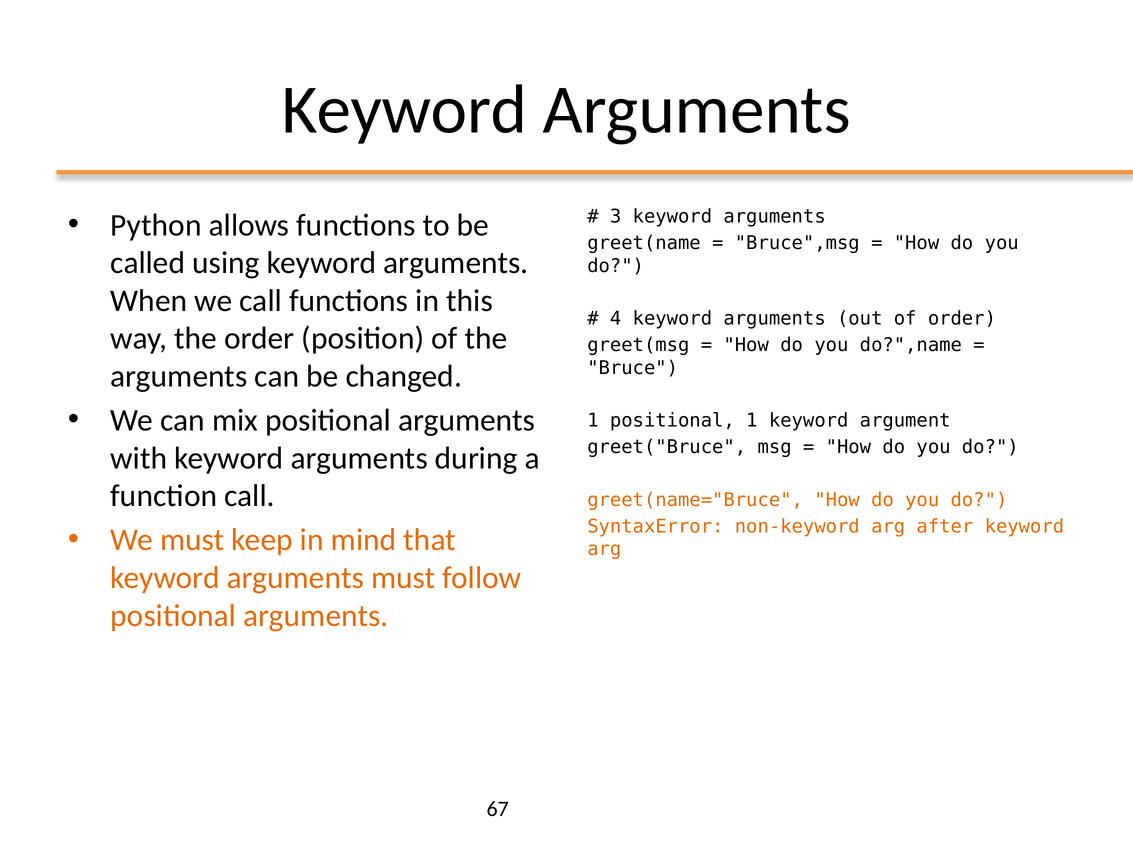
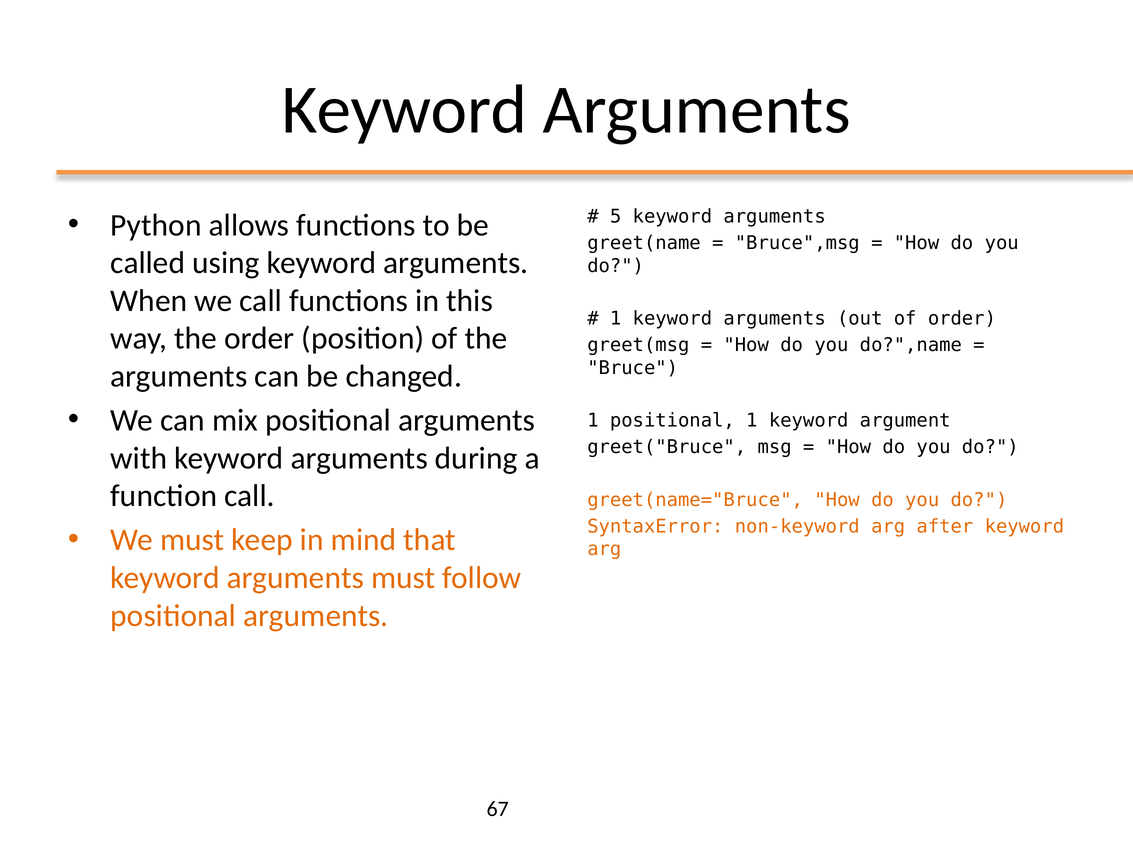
3: 3 -> 5 (616, 217)
4: 4 -> 1 (616, 319)
